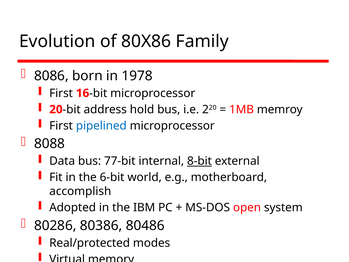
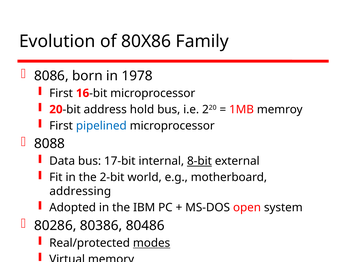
77-bit: 77-bit -> 17-bit (120, 161)
6-bit: 6-bit -> 2-bit (112, 177)
accomplish: accomplish -> addressing (80, 191)
modes underline: none -> present (152, 243)
